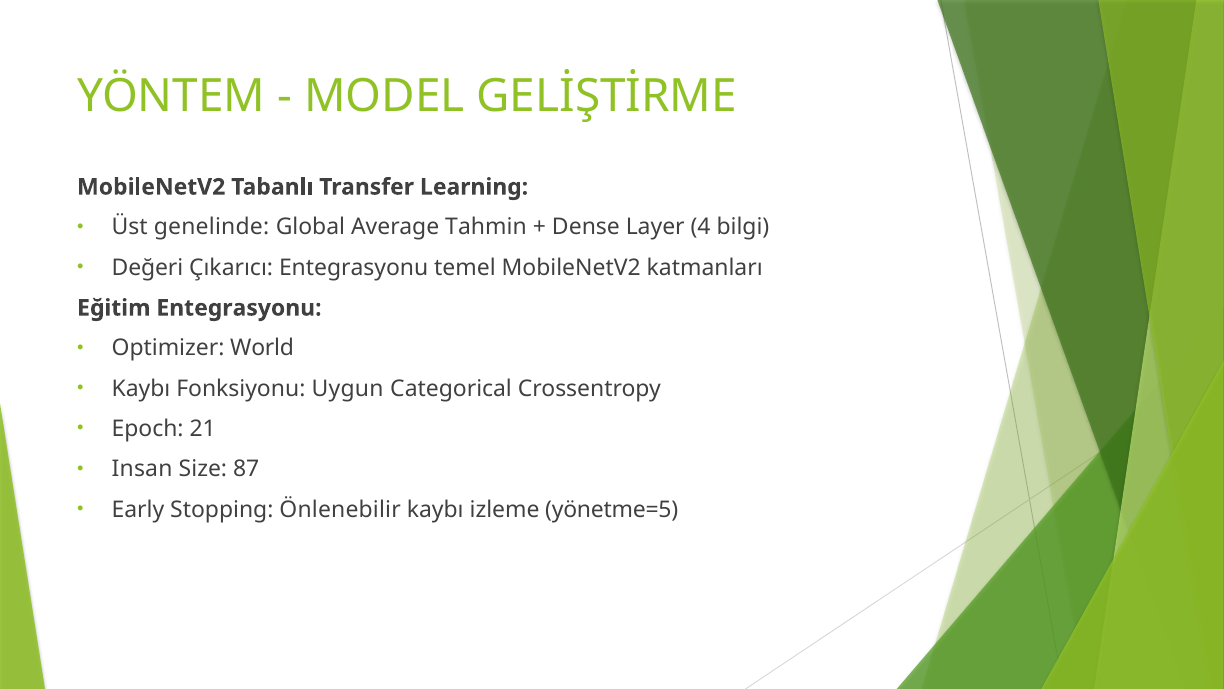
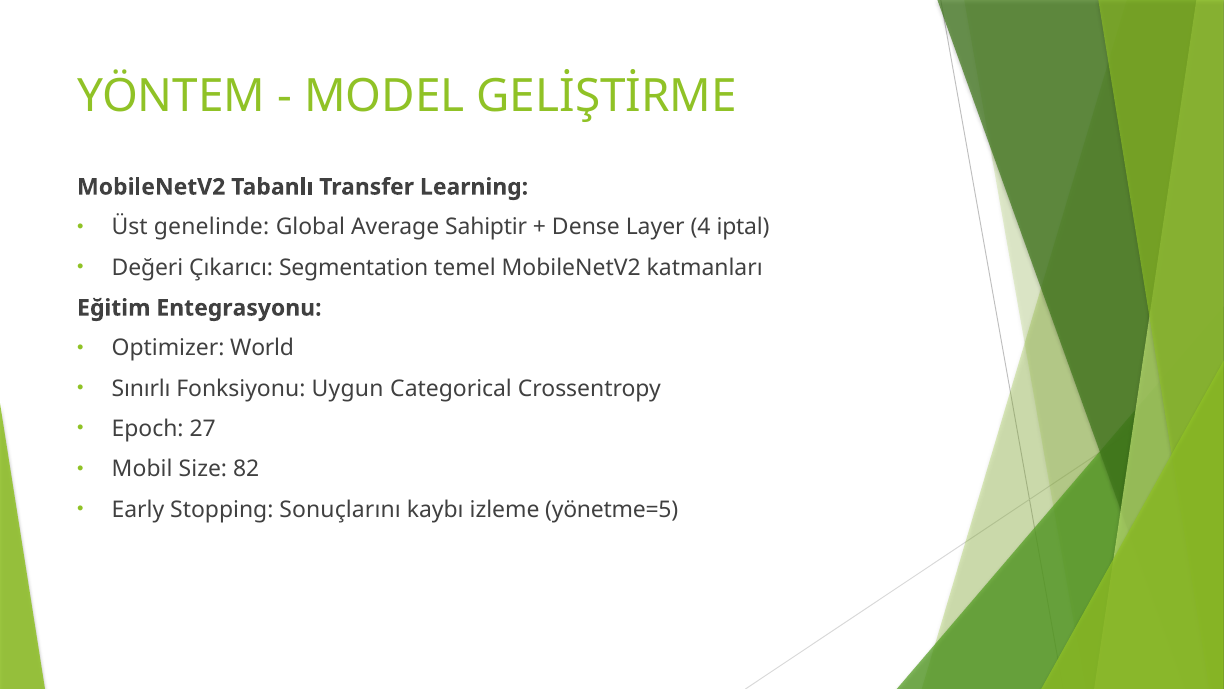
Tahmin: Tahmin -> Sahiptir (486, 227)
bilgi: bilgi -> iptal (743, 227)
Çıkarıcı Entegrasyonu: Entegrasyonu -> Segmentation (354, 267)
Kaybı: Kaybı -> Sınırlı (141, 388)
21: 21 -> 27 (203, 429)
Insan: Insan -> Mobil (142, 469)
87: 87 -> 82 (246, 469)
Önlenebilir: Önlenebilir -> Sonuçlarını (340, 509)
